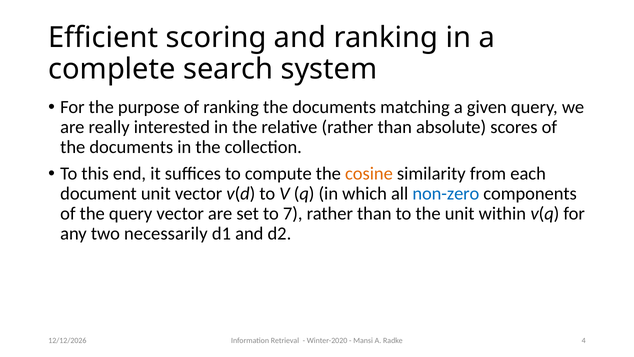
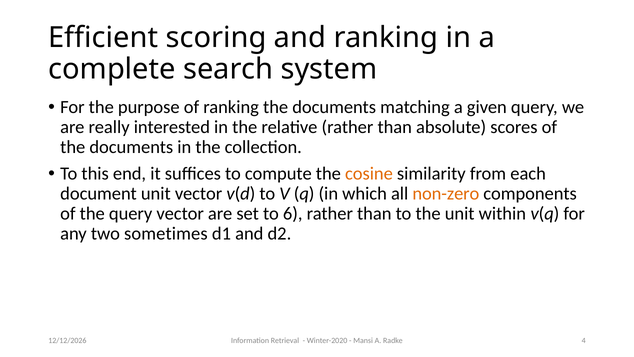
non-zero colour: blue -> orange (446, 194)
7: 7 -> 6 (293, 213)
necessarily: necessarily -> sometimes (166, 233)
